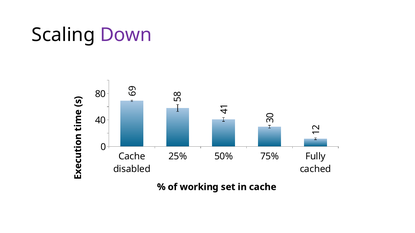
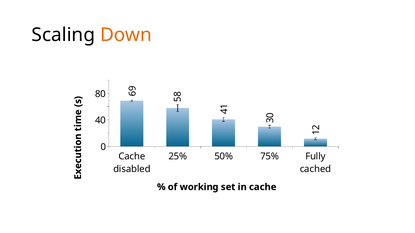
Down colour: purple -> orange (126, 35)
